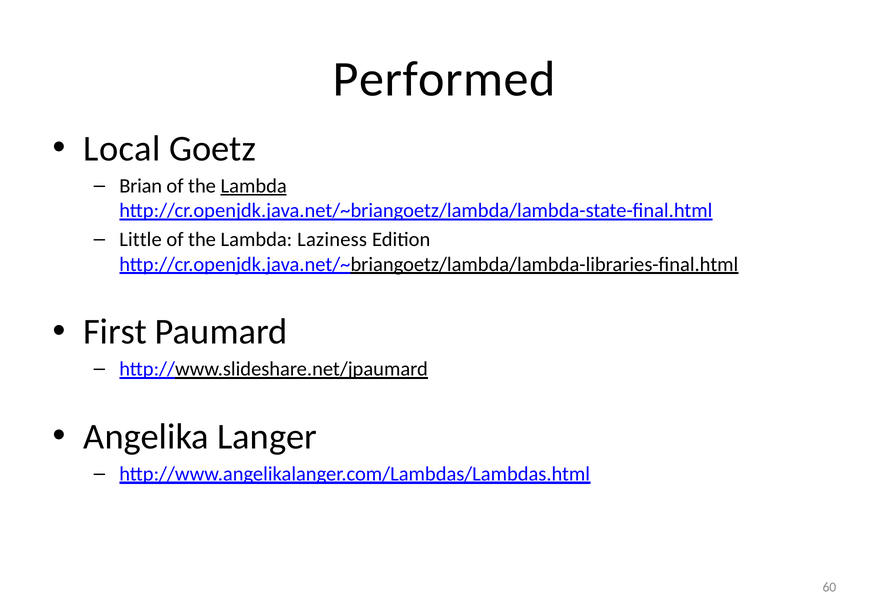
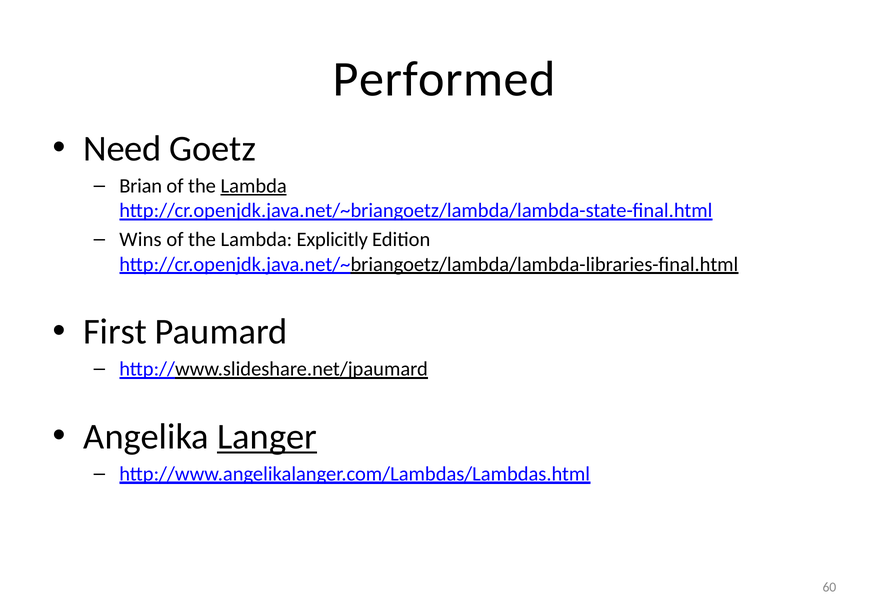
Local: Local -> Need (122, 149)
Little: Little -> Wins (140, 240)
Laziness: Laziness -> Explicitly (332, 240)
Langer underline: none -> present (267, 437)
